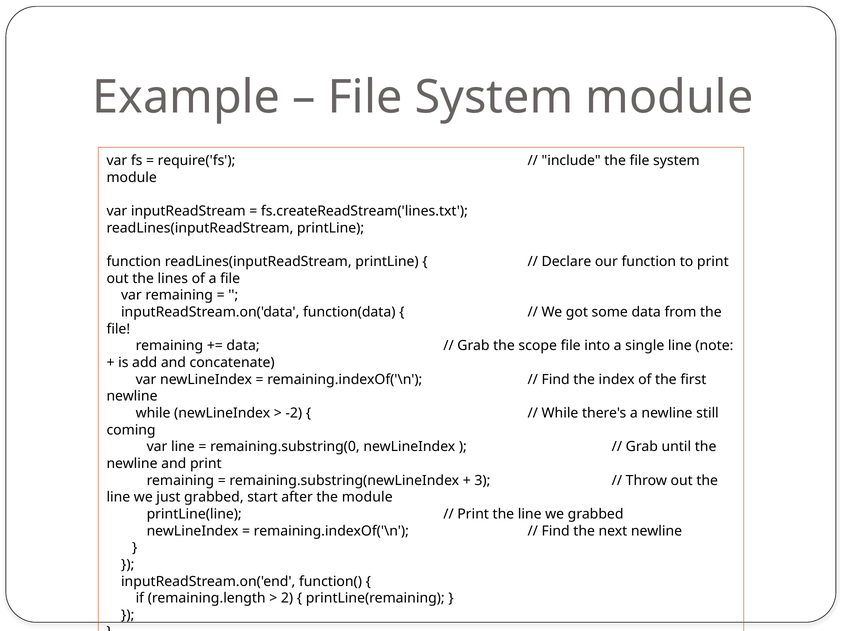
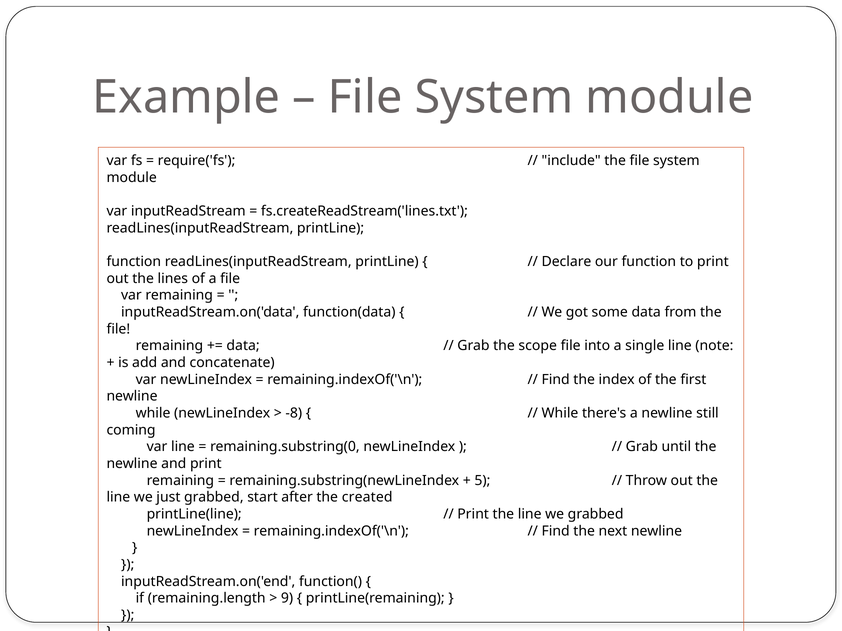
-2: -2 -> -8 (294, 413)
3: 3 -> 5 (482, 481)
the module: module -> created (367, 498)
2: 2 -> 9 (287, 599)
